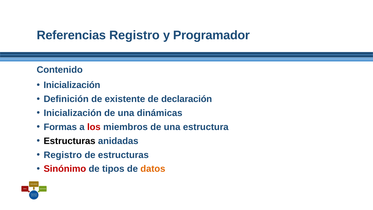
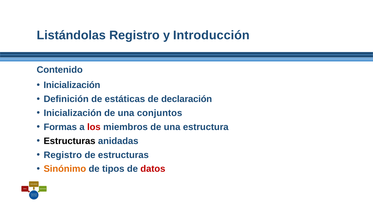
Referencias: Referencias -> Listándolas (71, 35)
Programador: Programador -> Introducción (211, 35)
existente: existente -> estáticas (125, 99)
dinámicas: dinámicas -> conjuntos (160, 113)
Sinónimo colour: red -> orange (65, 169)
datos colour: orange -> red (153, 169)
